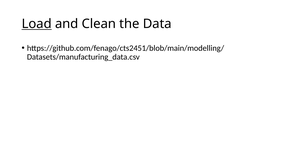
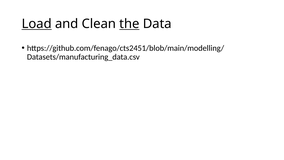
the underline: none -> present (129, 24)
